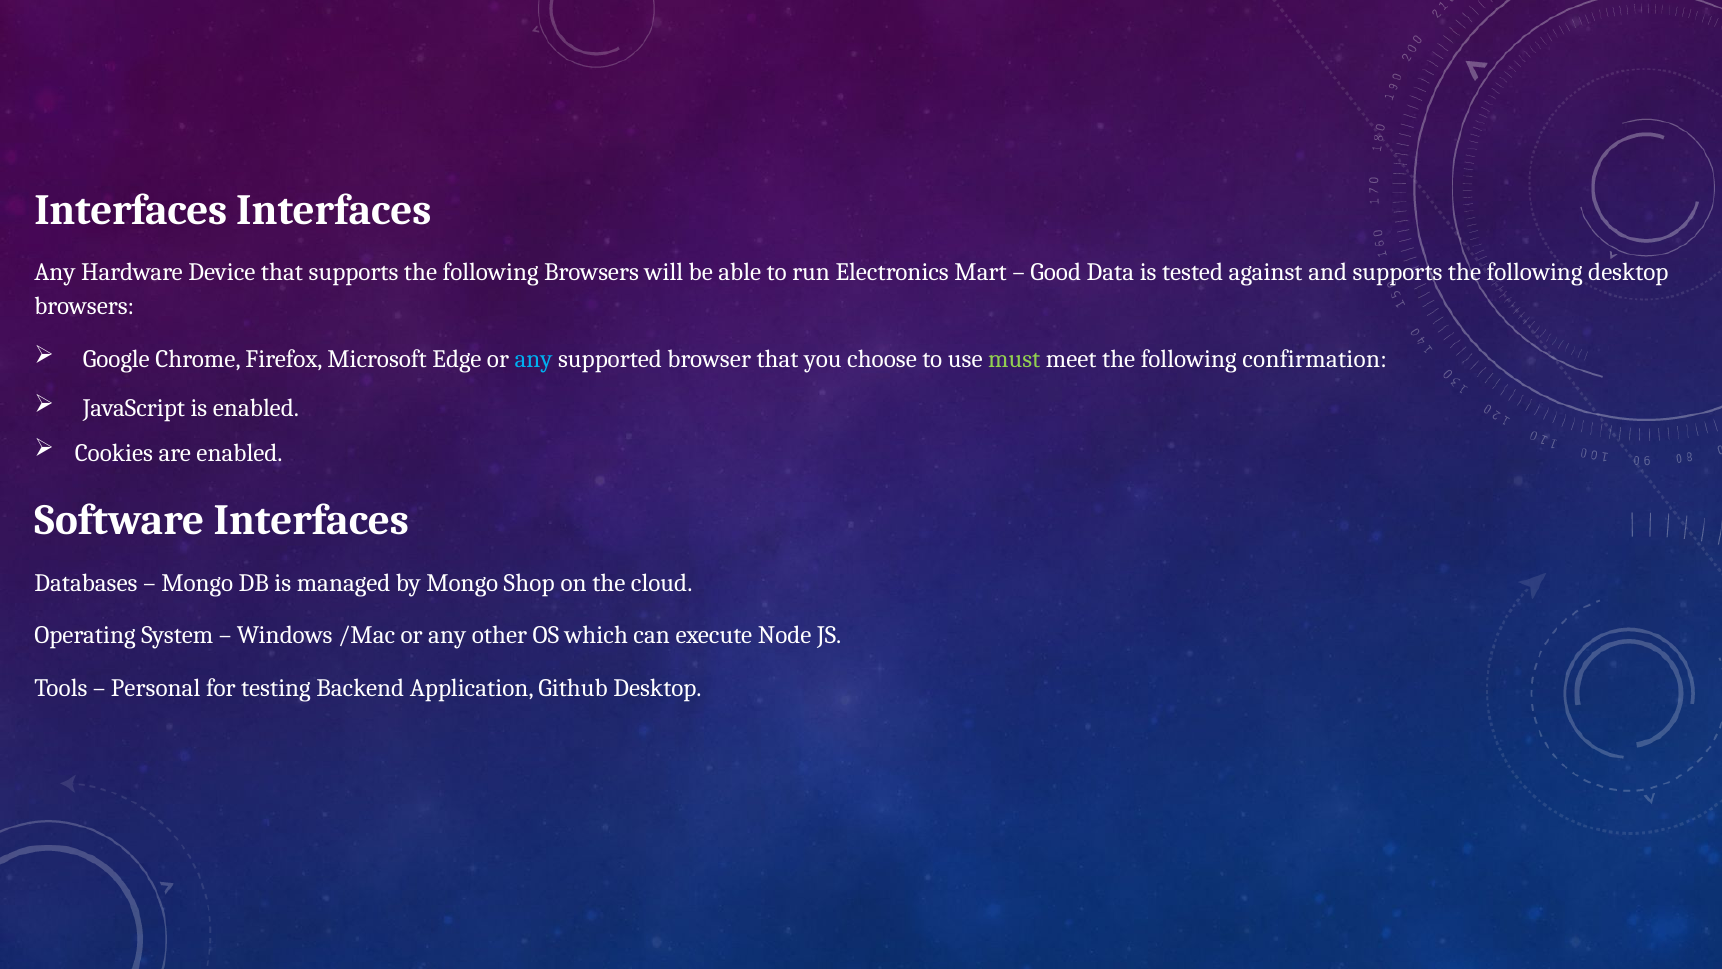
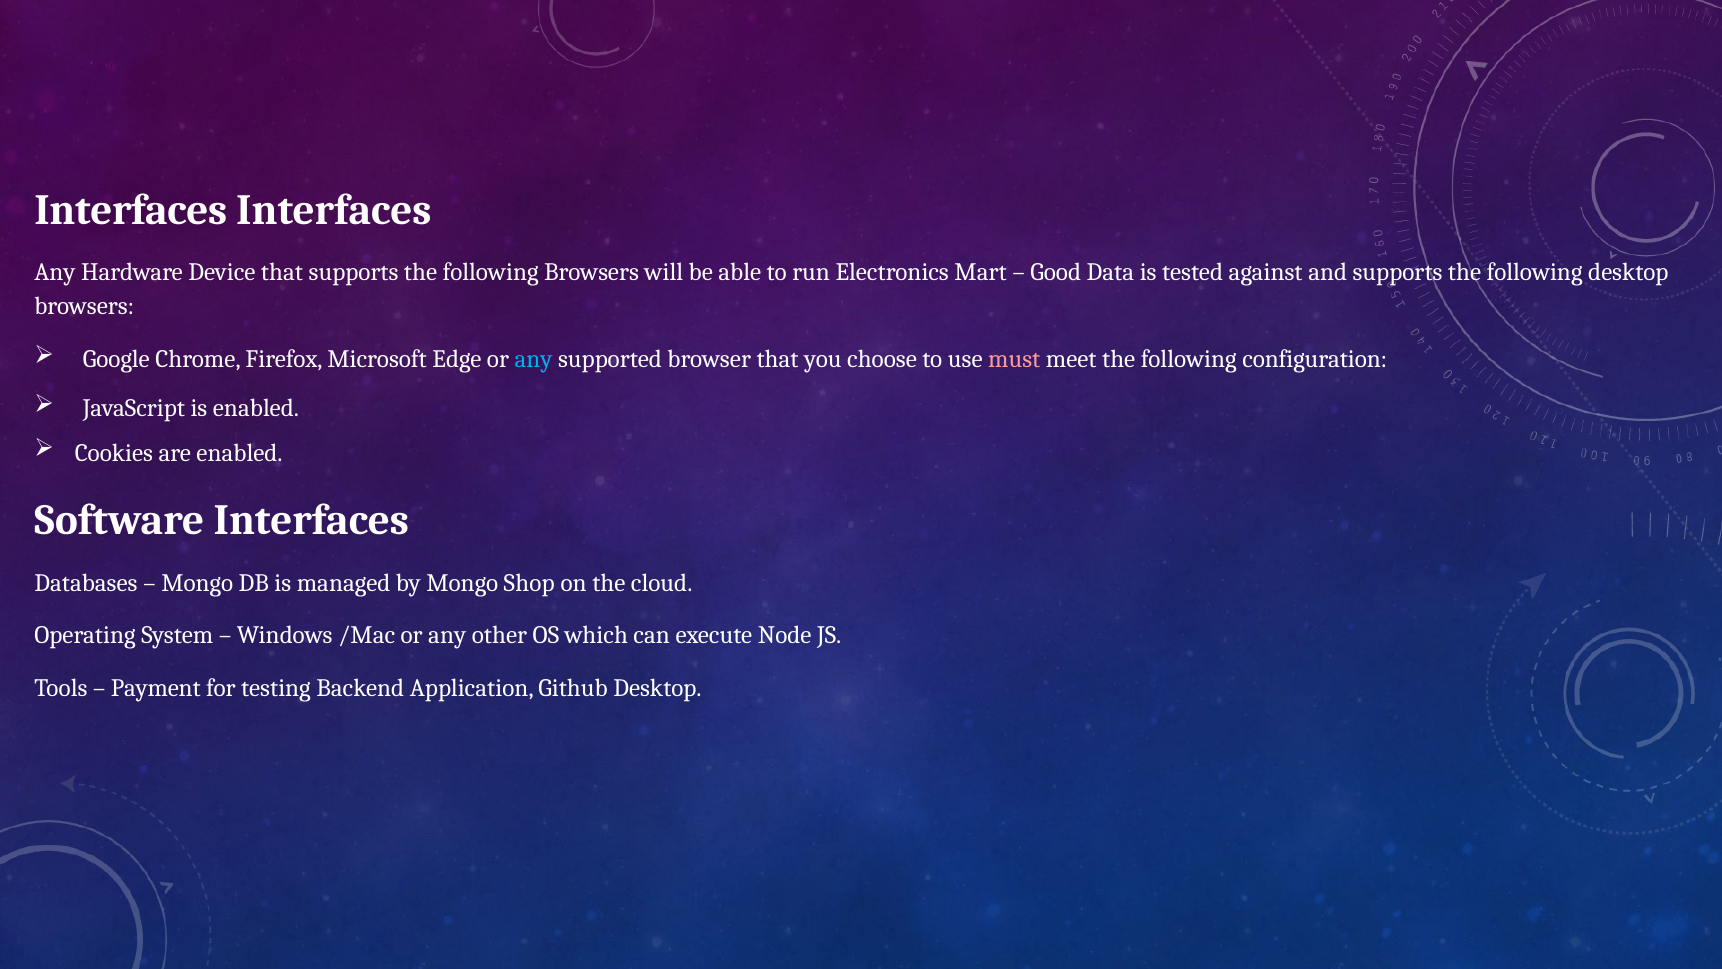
must colour: light green -> pink (1014, 359)
confirmation: confirmation -> configuration (1315, 359)
Personal: Personal -> Payment (156, 688)
